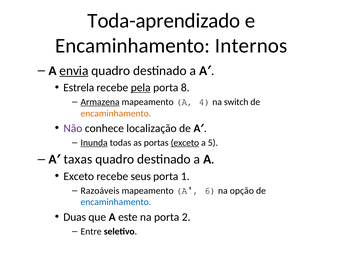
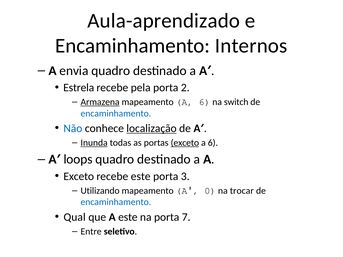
Toda-aprendizado: Toda-aprendizado -> Aula-aprendizado (164, 21)
envia underline: present -> none (74, 71)
pela underline: present -> none (141, 88)
8: 8 -> 2 (185, 88)
mapeamento A 4: 4 -> 6 (204, 102)
encaminhamento colour: orange -> blue (116, 113)
Não colour: purple -> blue (73, 128)
localização underline: none -> present (152, 128)
5: 5 -> 6 (213, 143)
taxas: taxas -> loops (78, 159)
recebe seus: seus -> este (141, 177)
1: 1 -> 3 (185, 177)
Razoáveis: Razoáveis -> Utilizando (100, 191)
6: 6 -> 0 (210, 191)
opção: opção -> trocar (242, 191)
Duas: Duas -> Qual (75, 217)
2: 2 -> 7 (186, 217)
